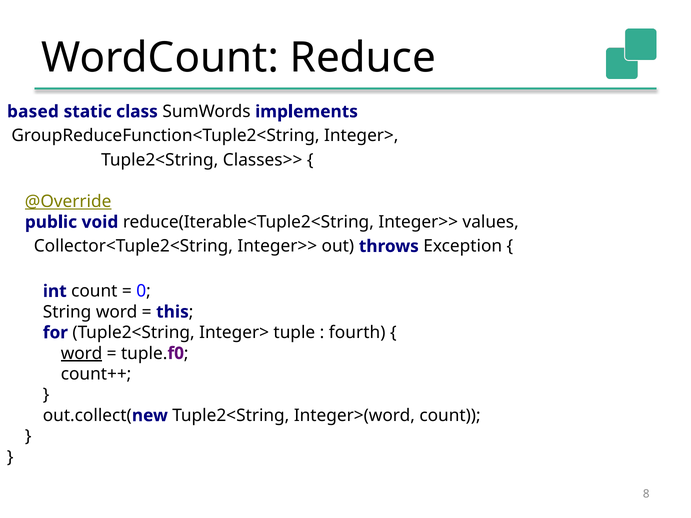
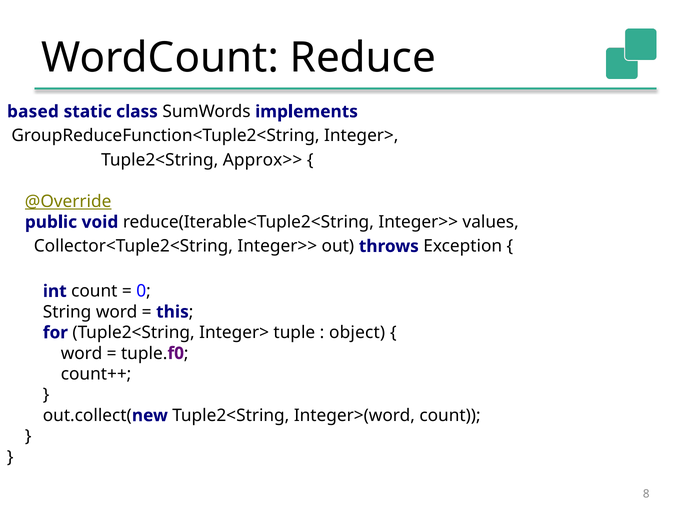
Classes>>: Classes>> -> Approx>> (263, 160)
fourth: fourth -> object (357, 333)
word underline: present -> none (82, 354)
